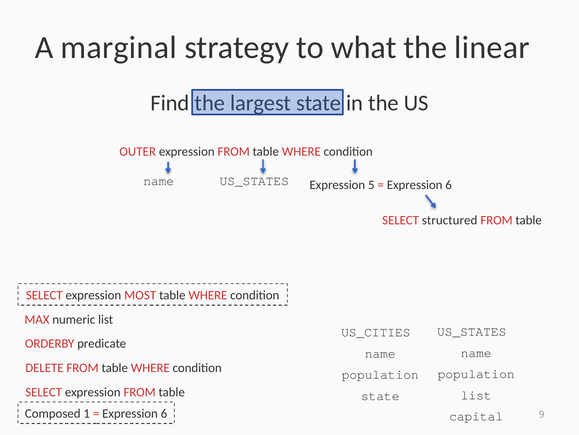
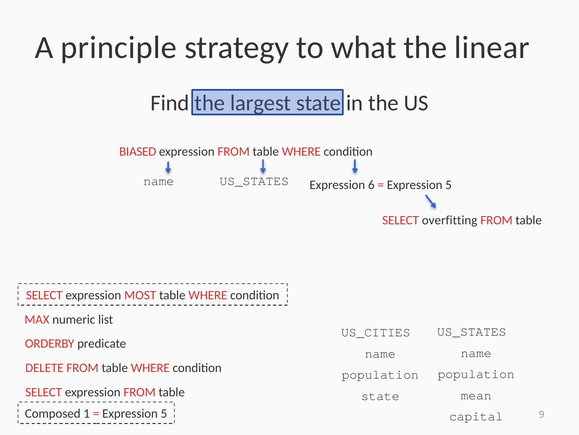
marginal: marginal -> principle (119, 47)
OUTER: OUTER -> BIASED (138, 151)
5: 5 -> 6 (371, 185)
6: 6 -> 5 (449, 185)
structured: structured -> overfitting (450, 220)
list: list -> mean (476, 395)
6: 6 -> 5 (164, 413)
